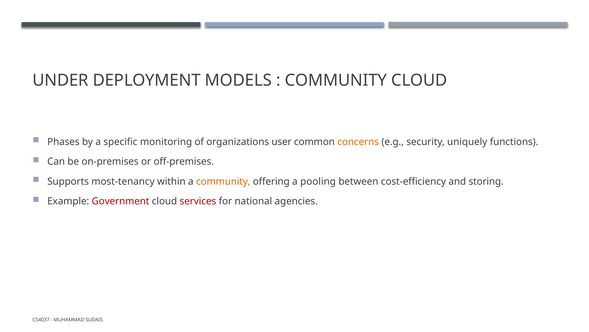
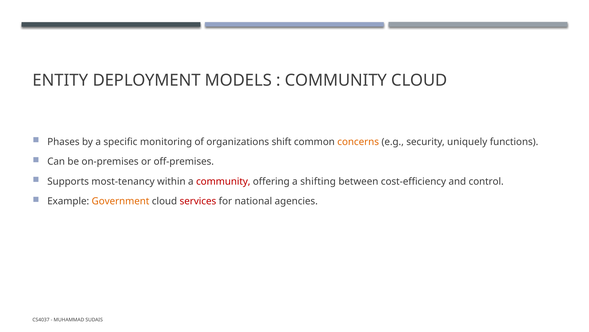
UNDER: UNDER -> ENTITY (60, 80)
user: user -> shift (282, 142)
community colour: orange -> red (223, 181)
pooling: pooling -> shifting (318, 181)
storing: storing -> control (486, 181)
Government colour: red -> orange (121, 201)
